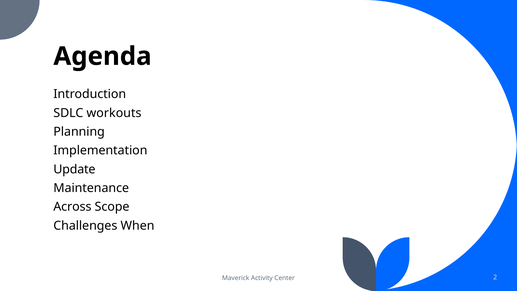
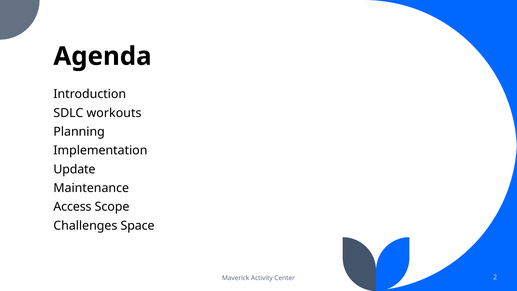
Across: Across -> Access (72, 207)
When: When -> Space (138, 225)
